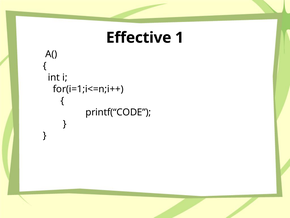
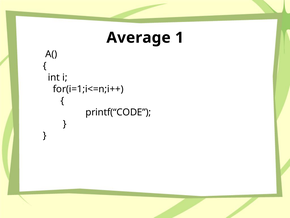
Effective: Effective -> Average (139, 38)
